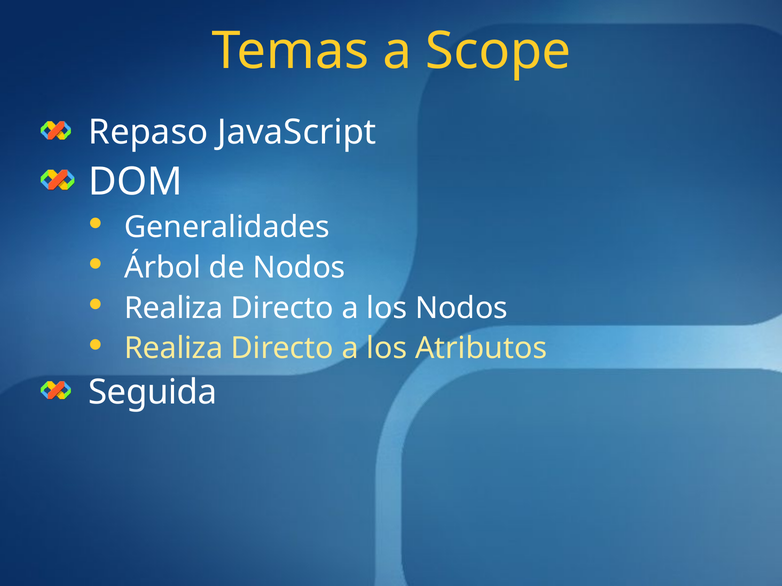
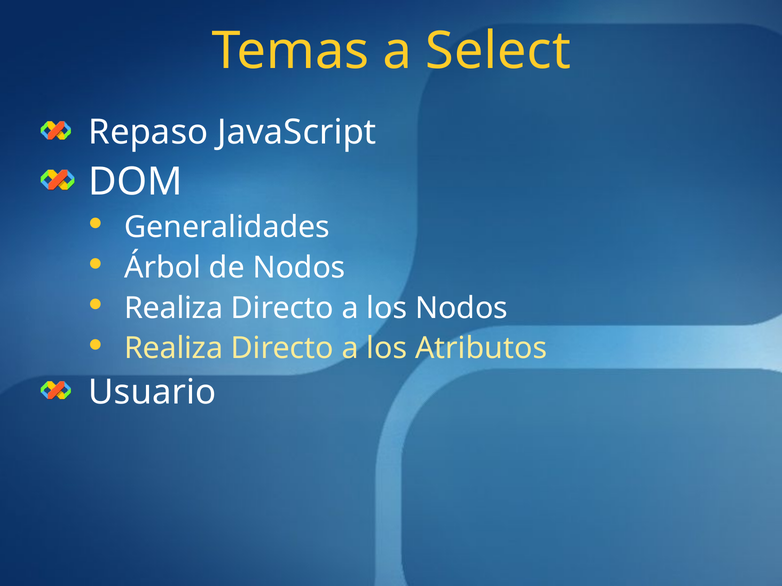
Scope: Scope -> Select (498, 51)
Seguida: Seguida -> Usuario (152, 393)
